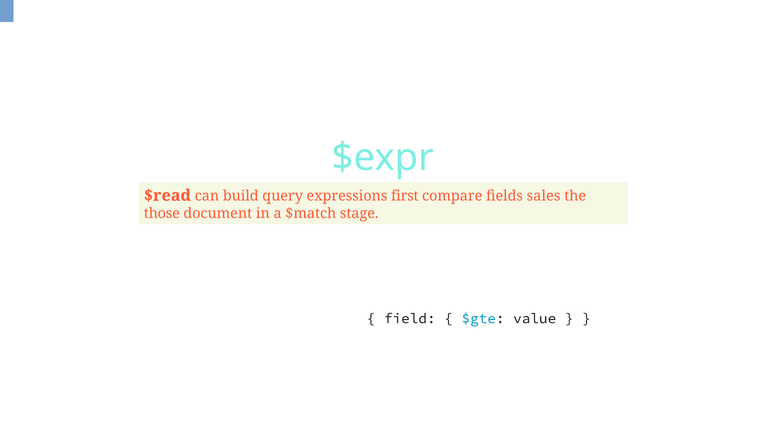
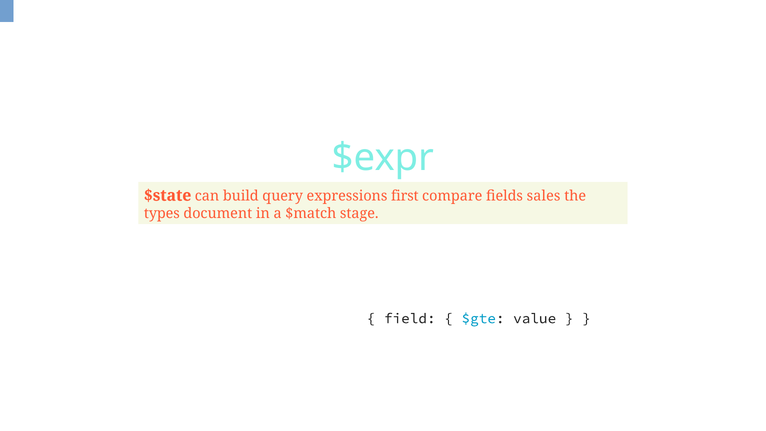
$read: $read -> $state (168, 195)
those: those -> types (162, 214)
